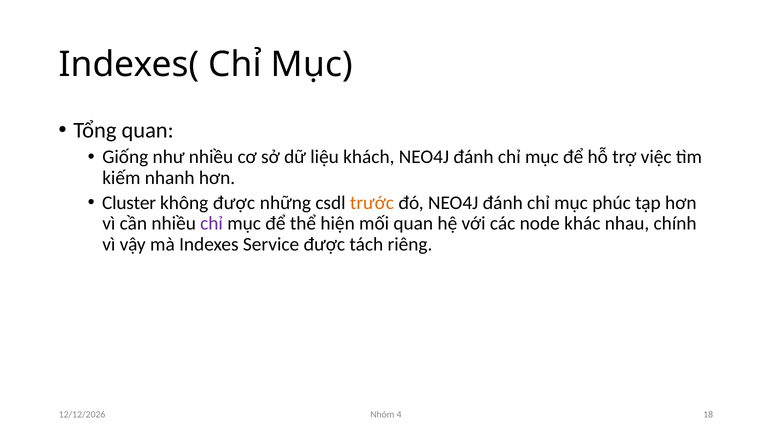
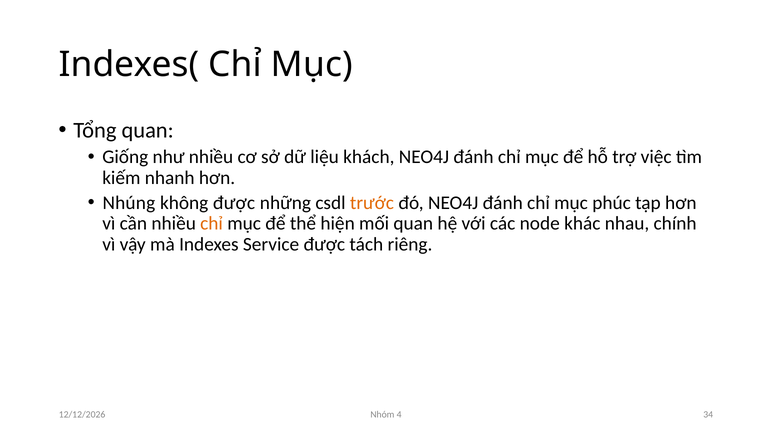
Cluster: Cluster -> Nhúng (129, 203)
chỉ colour: purple -> orange (212, 224)
18: 18 -> 34 (708, 415)
